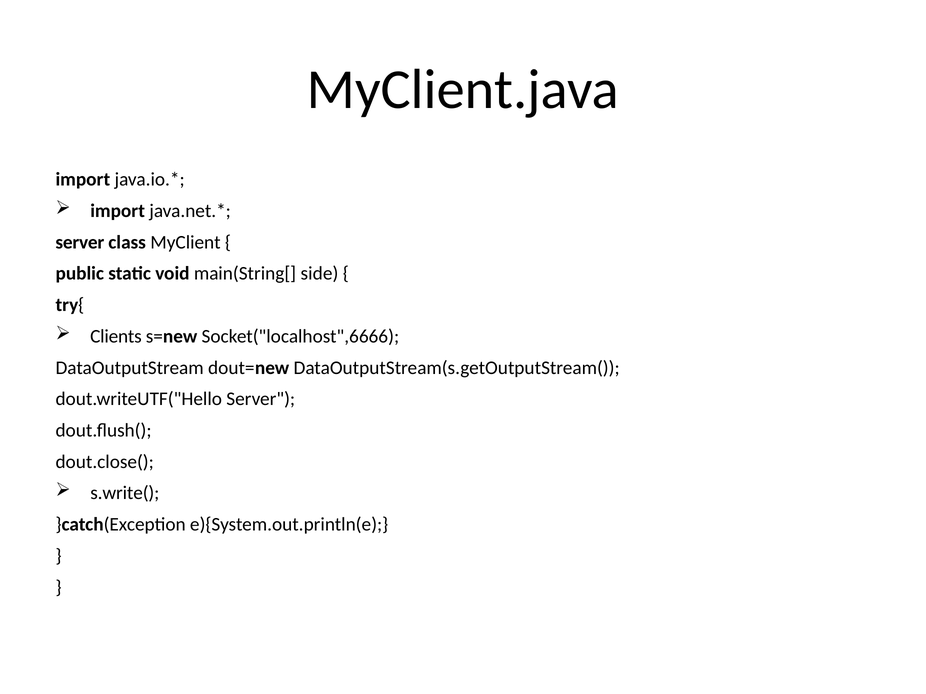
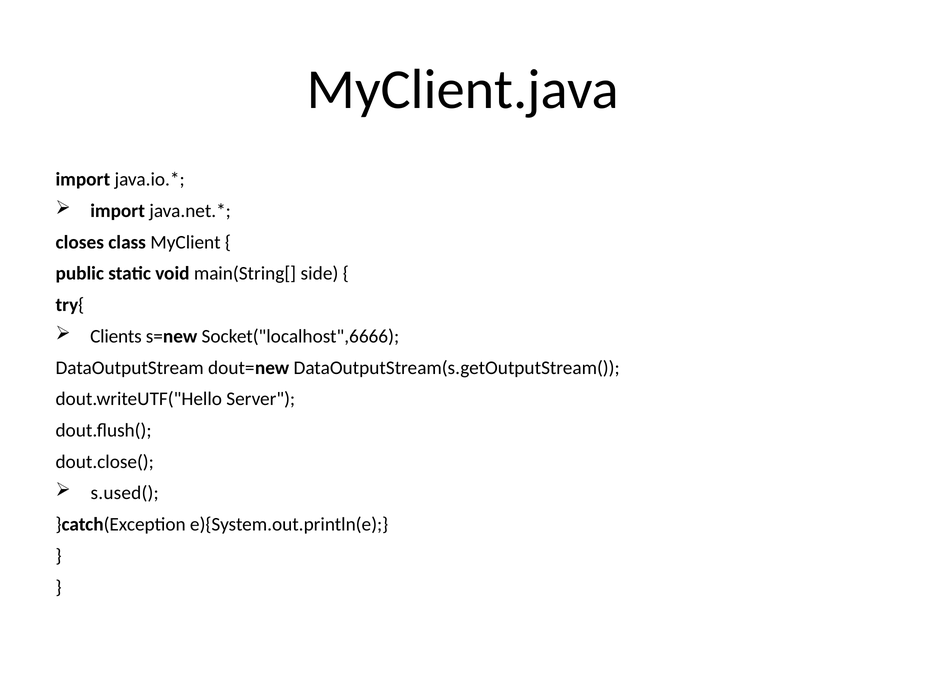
server: server -> closes (80, 242)
s.write(: s.write( -> s.used( (125, 493)
